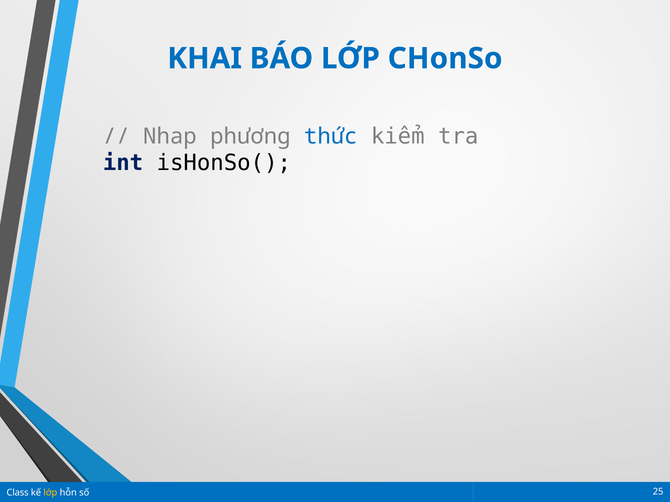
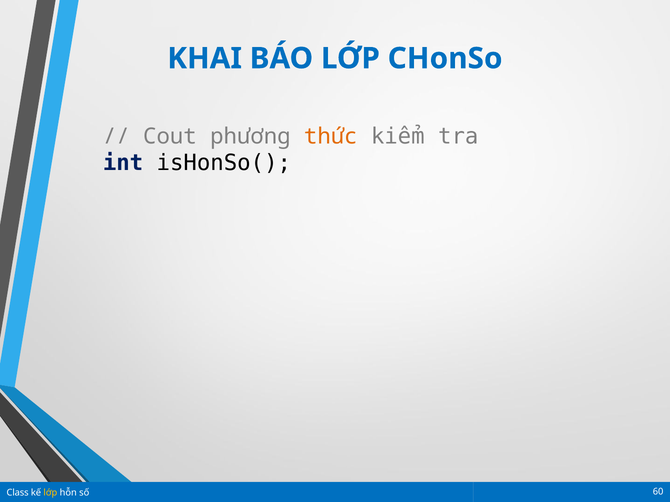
Nhap: Nhap -> Cout (170, 136)
thức colour: blue -> orange (331, 136)
25: 25 -> 60 (658, 492)
